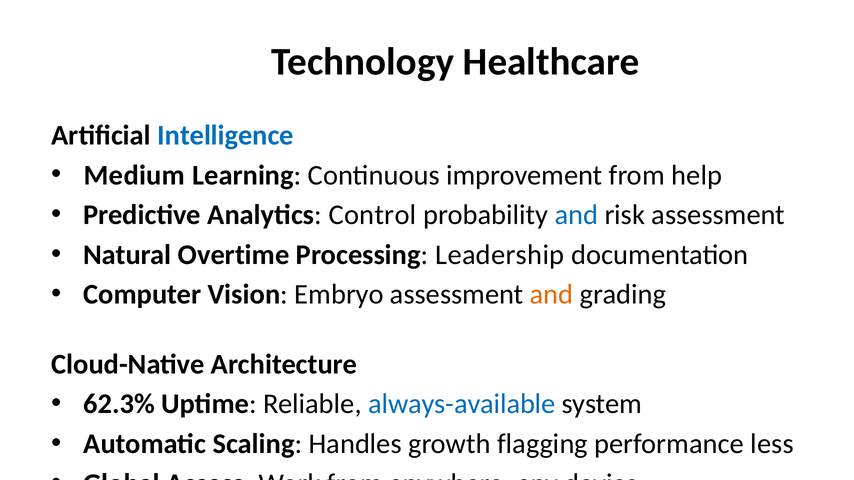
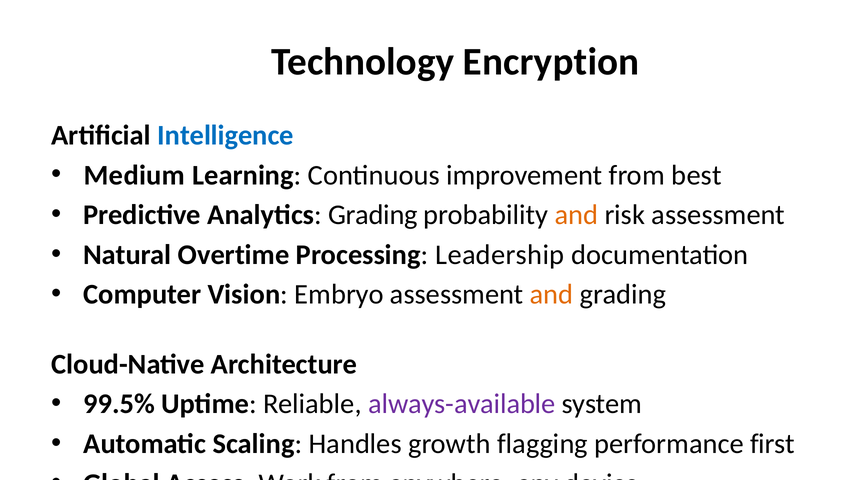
Healthcare: Healthcare -> Encryption (551, 62)
help: help -> best (697, 175)
Analytics Control: Control -> Grading (373, 215)
and colour: blue -> orange (576, 215)
62.3%: 62.3% -> 99.5% (119, 404)
always-available colour: blue -> purple (462, 404)
less: less -> first (772, 444)
